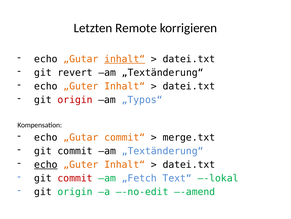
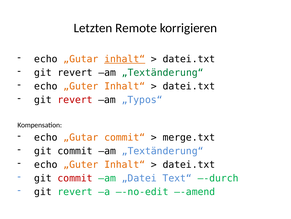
„Textänderung“ colour: black -> green (163, 72)
origin: origin -> revert (75, 100)
echo underline: present -> none (46, 164)
„Fetch: „Fetch -> „Datei (139, 178)
–-lokal: –-lokal -> –-durch (218, 178)
origin: origin -> revert (75, 191)
